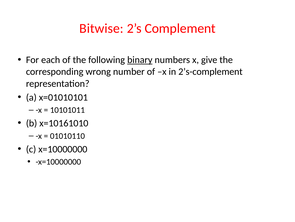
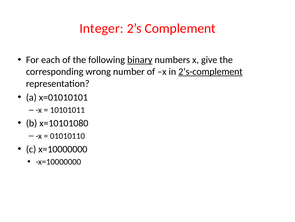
Bitwise: Bitwise -> Integer (101, 28)
2’s-complement underline: none -> present (210, 71)
x=10161010: x=10161010 -> x=10101080 (64, 123)
